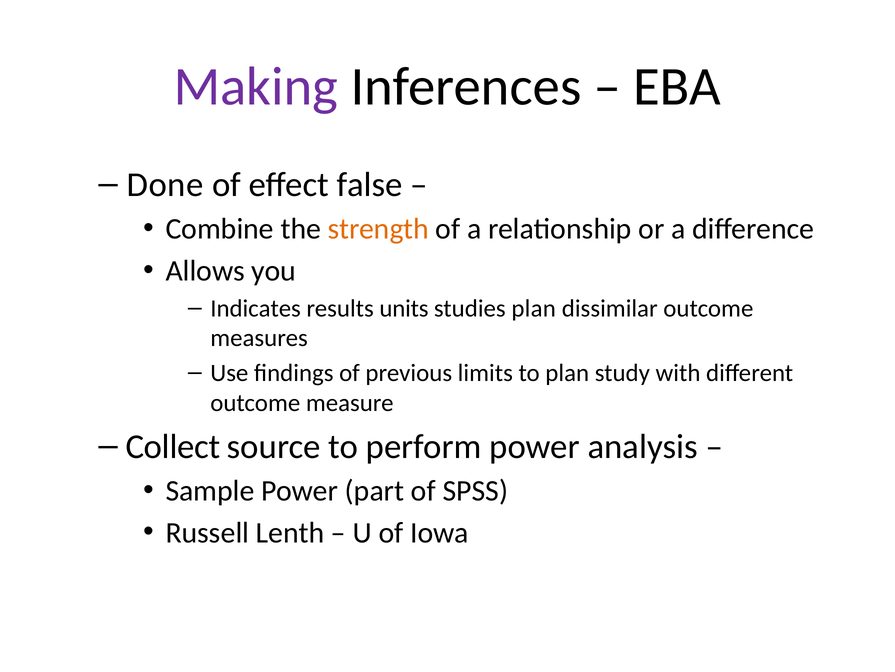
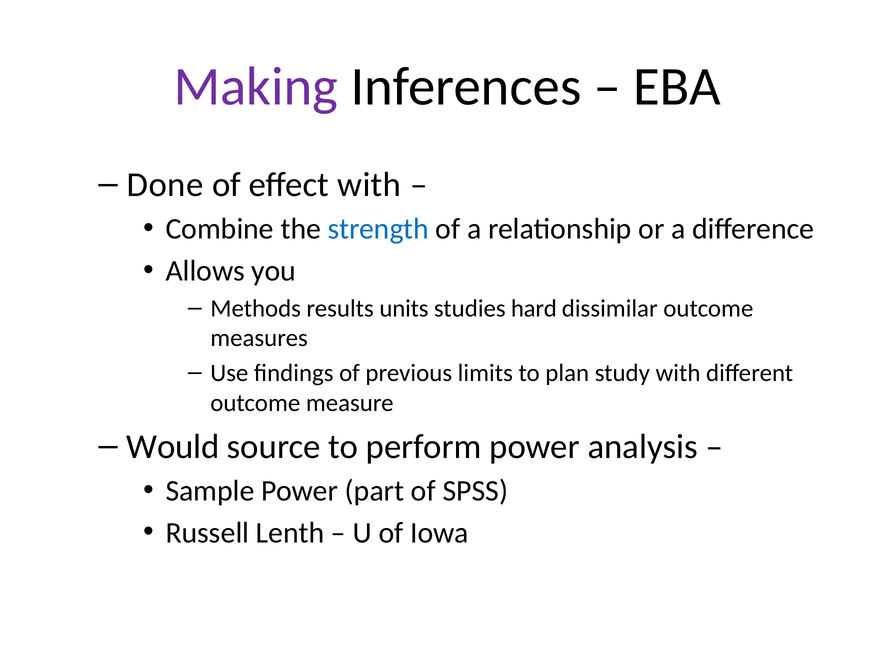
effect false: false -> with (369, 184)
strength colour: orange -> blue (378, 229)
Indicates: Indicates -> Methods (256, 308)
studies plan: plan -> hard (534, 308)
Collect: Collect -> Would (173, 446)
